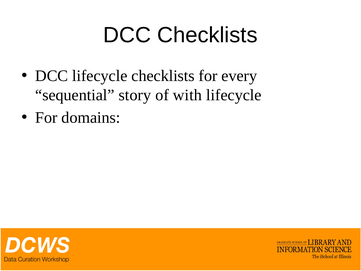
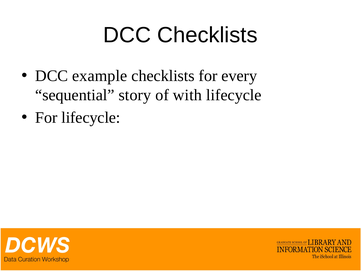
DCC lifecycle: lifecycle -> example (100, 76)
For domains: domains -> lifecycle (91, 117)
